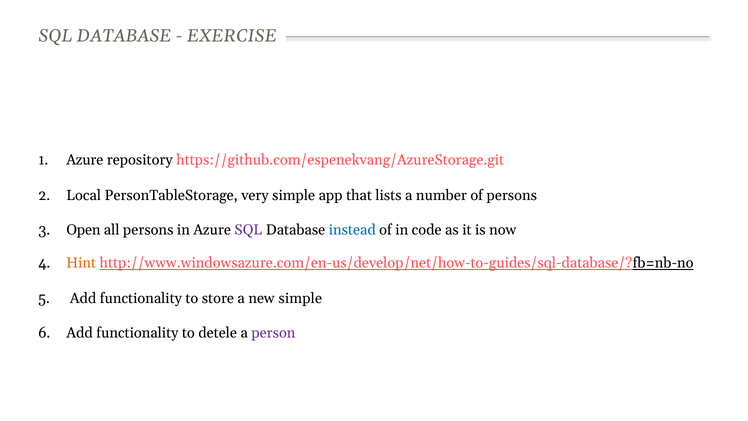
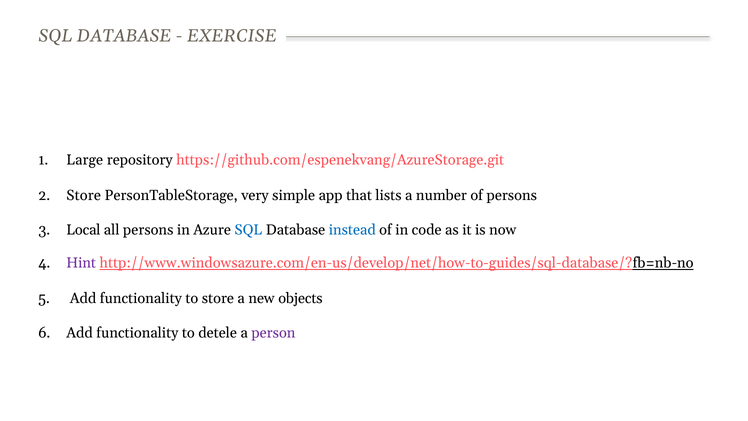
Azure: Azure -> Large (85, 160)
Local: Local -> Store (84, 195)
Open: Open -> Local (83, 230)
SQL colour: purple -> blue (248, 230)
Hint colour: orange -> purple (81, 263)
new simple: simple -> objects (300, 298)
